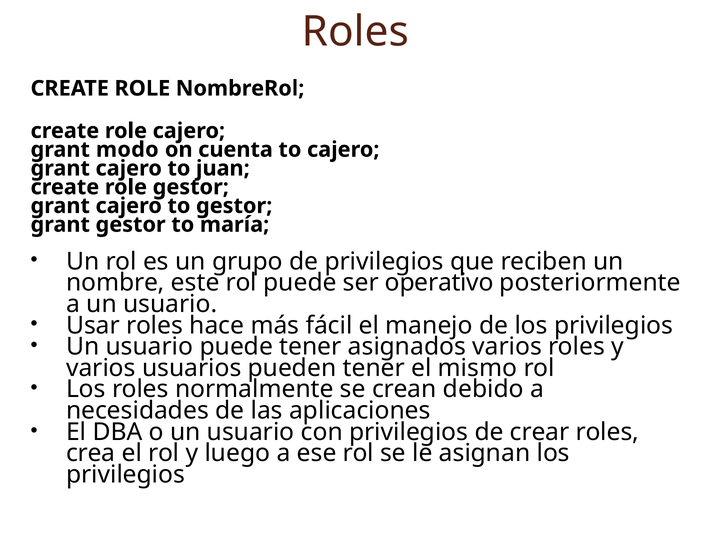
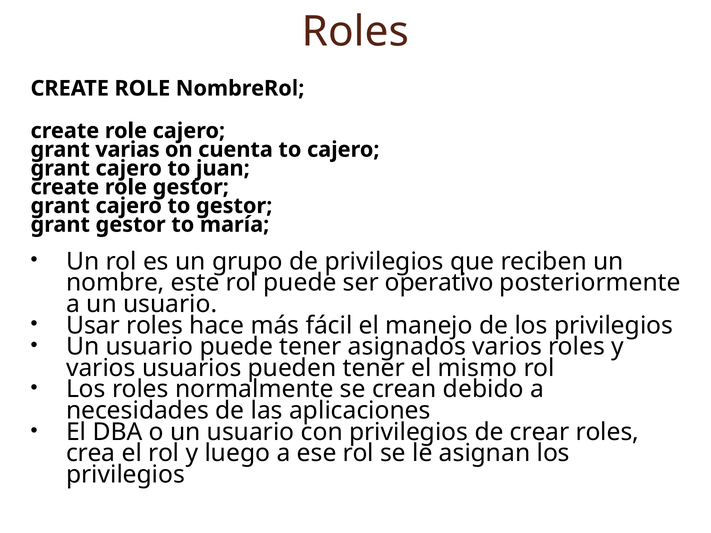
modo: modo -> varias (128, 150)
